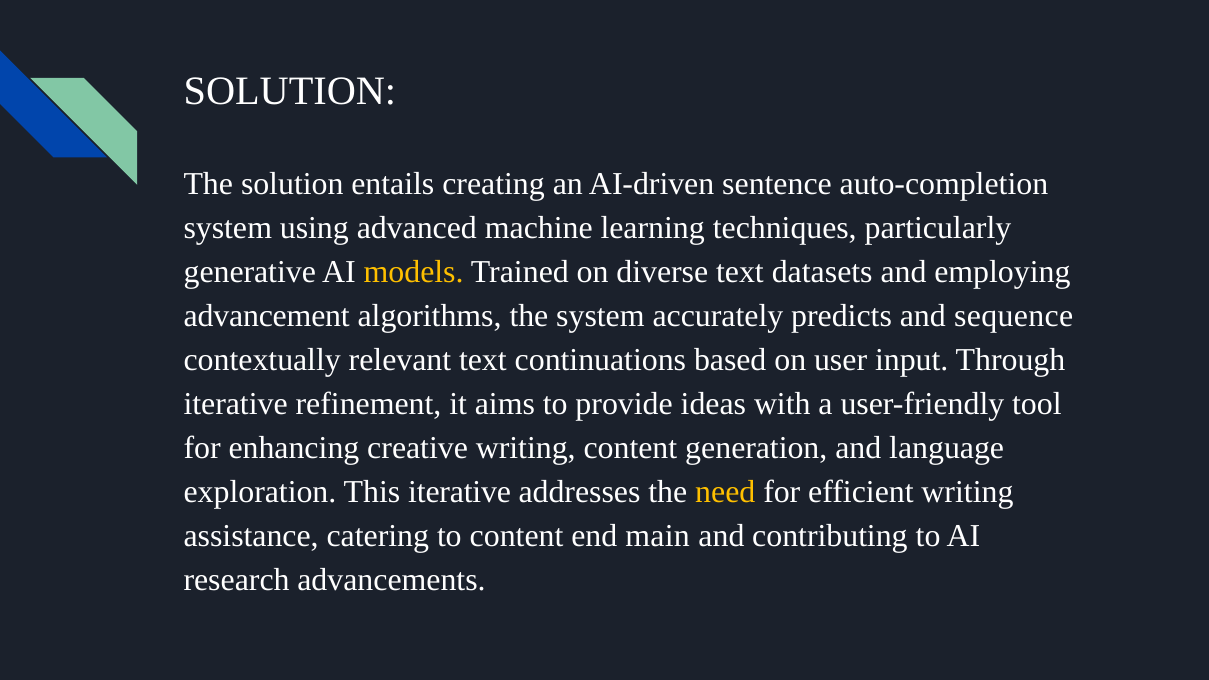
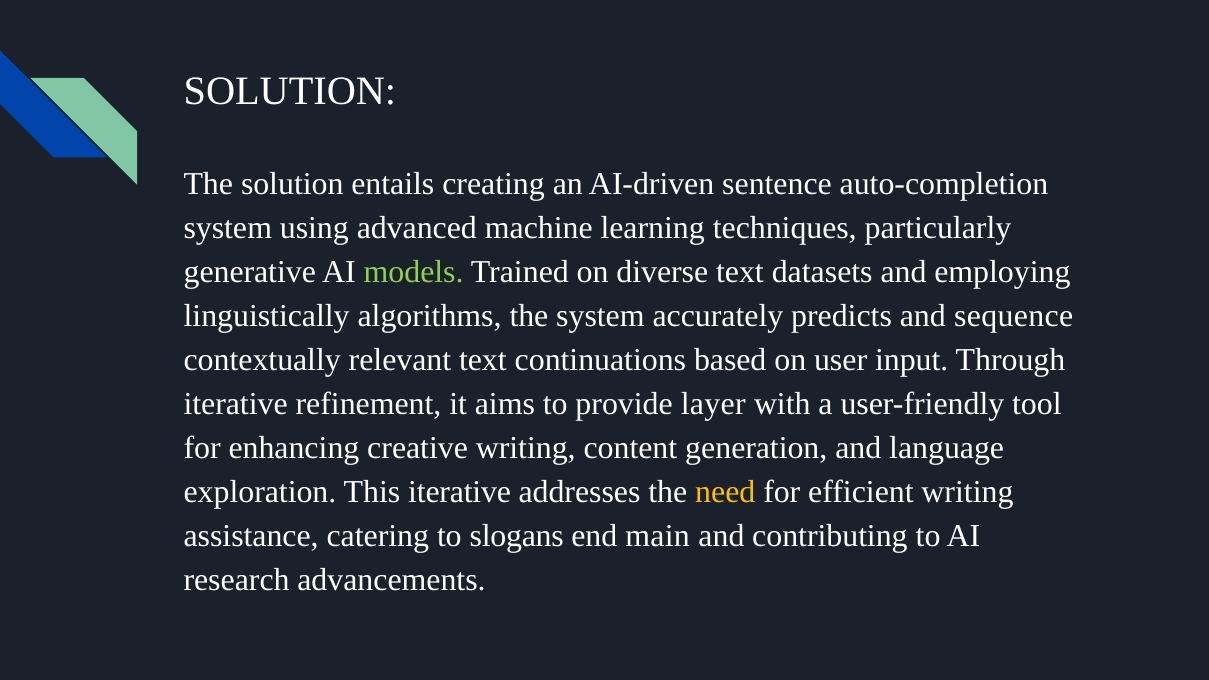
models colour: yellow -> light green (414, 272)
advancement: advancement -> linguistically (267, 316)
ideas: ideas -> layer (713, 404)
to content: content -> slogans (517, 536)
